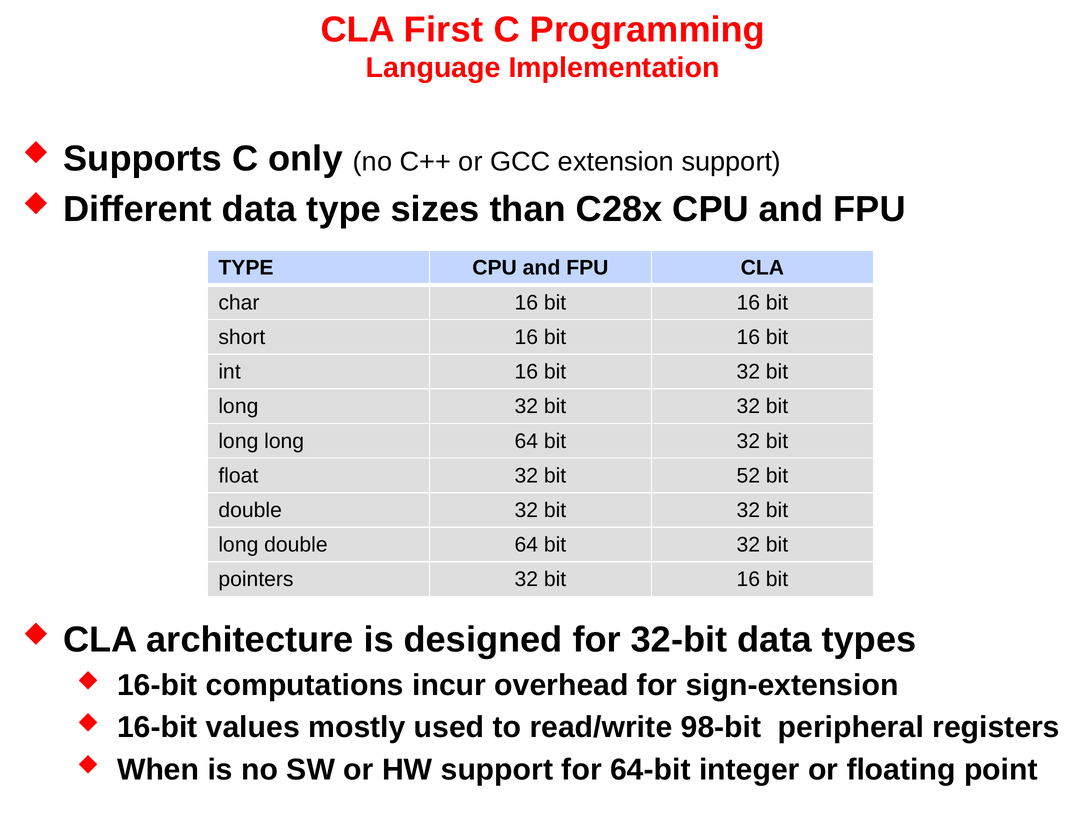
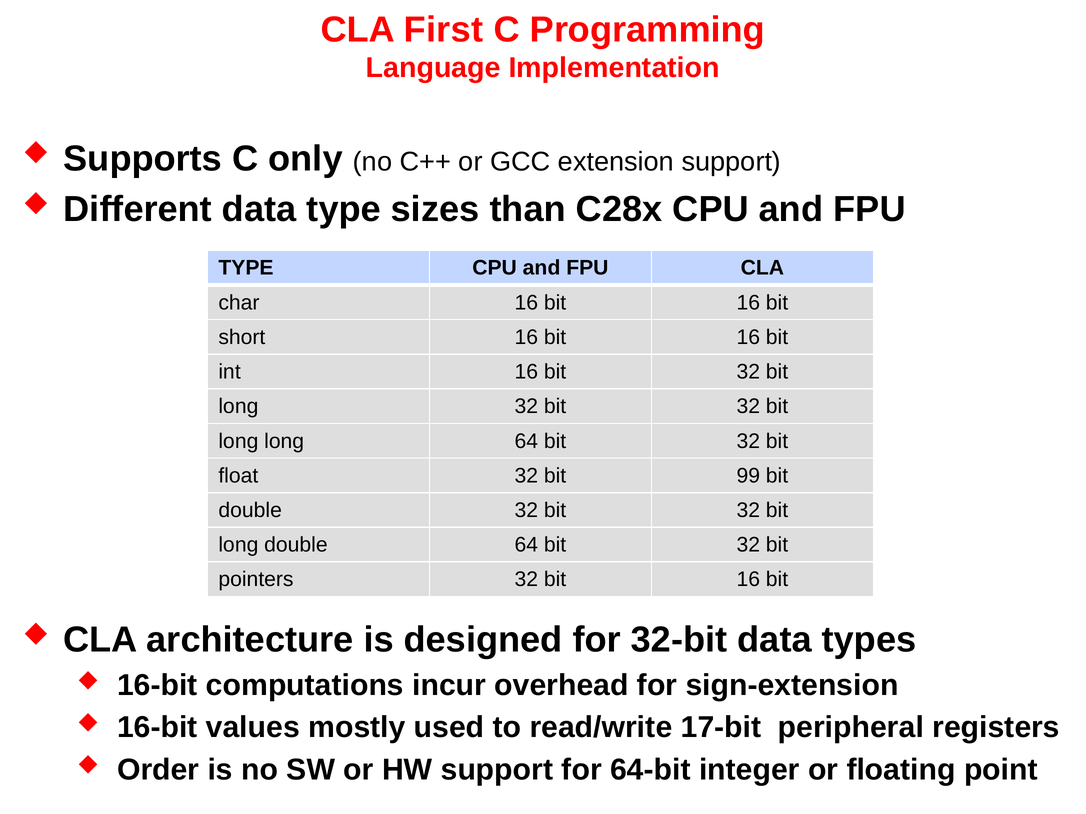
52: 52 -> 99 (748, 476)
98-bit: 98-bit -> 17-bit (721, 728)
When: When -> Order (158, 770)
